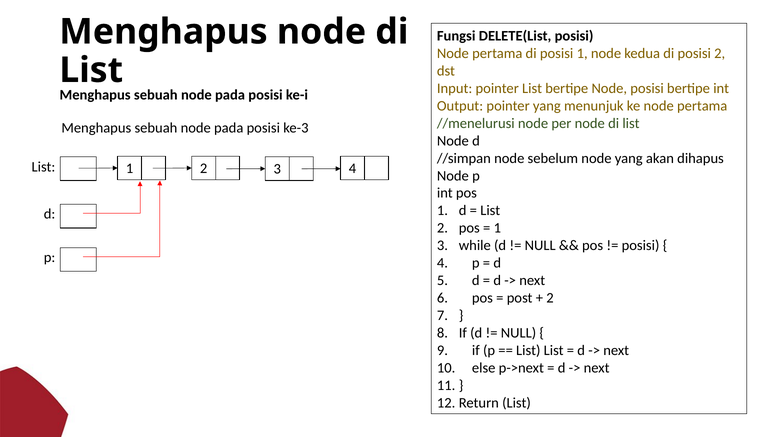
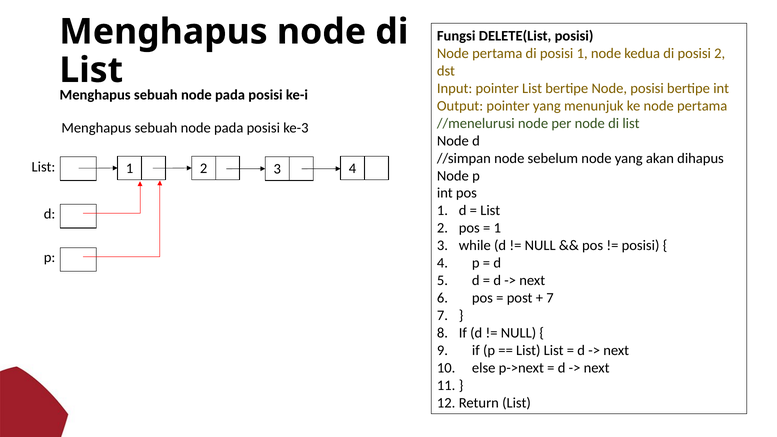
2: 2 -> 7 (550, 298)
